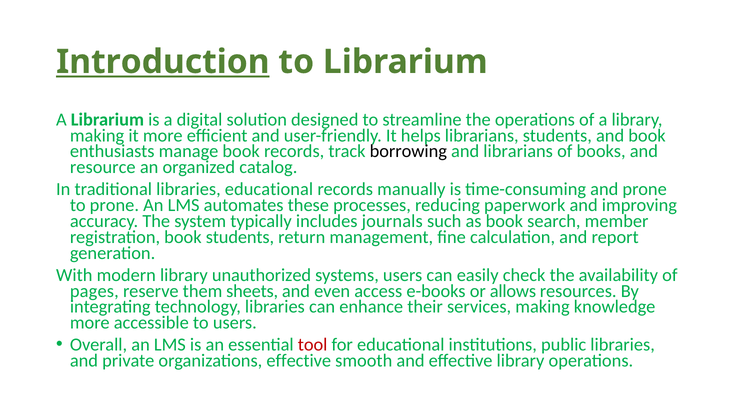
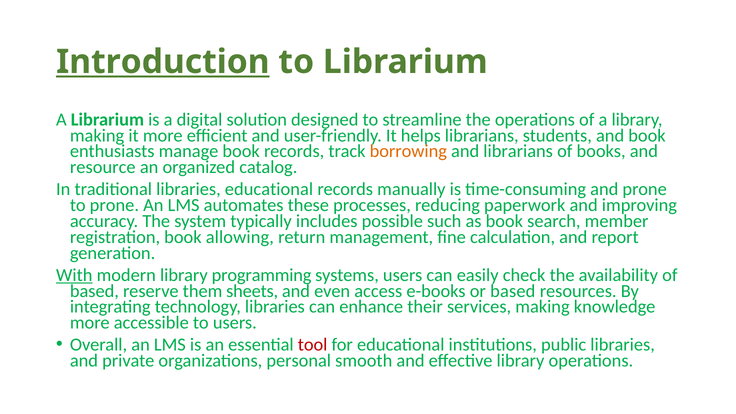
borrowing colour: black -> orange (408, 151)
journals: journals -> possible (392, 221)
book students: students -> allowing (240, 237)
With underline: none -> present (74, 275)
unauthorized: unauthorized -> programming (262, 275)
pages: pages -> based (94, 291)
or allows: allows -> based (513, 291)
organizations effective: effective -> personal (299, 361)
